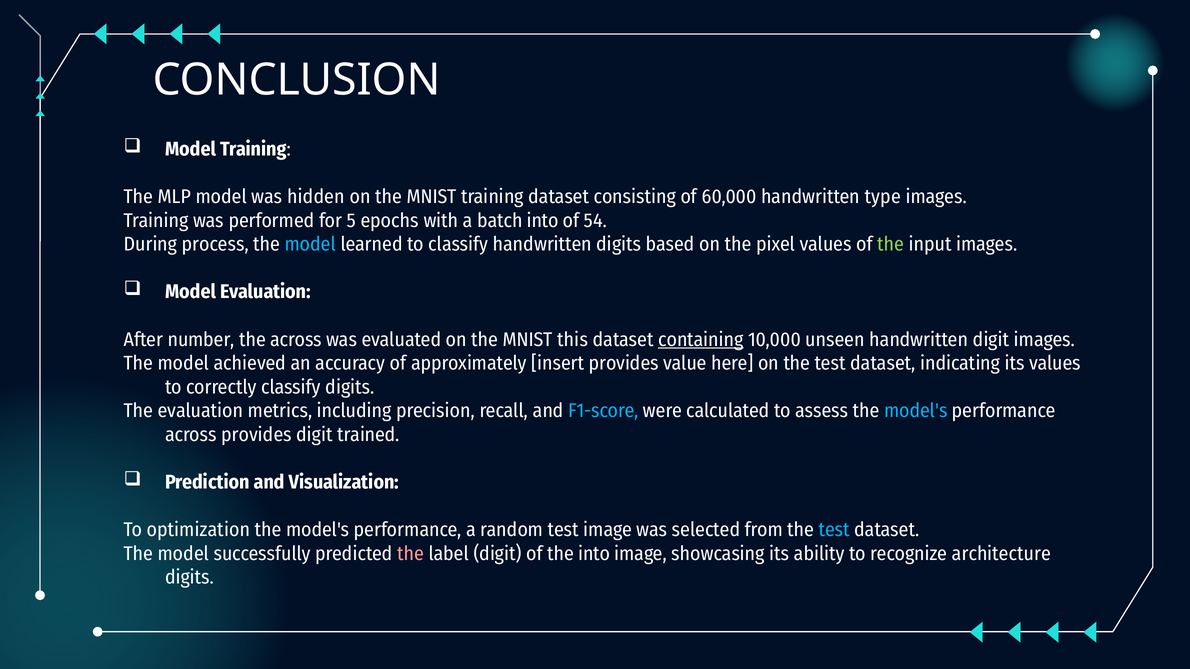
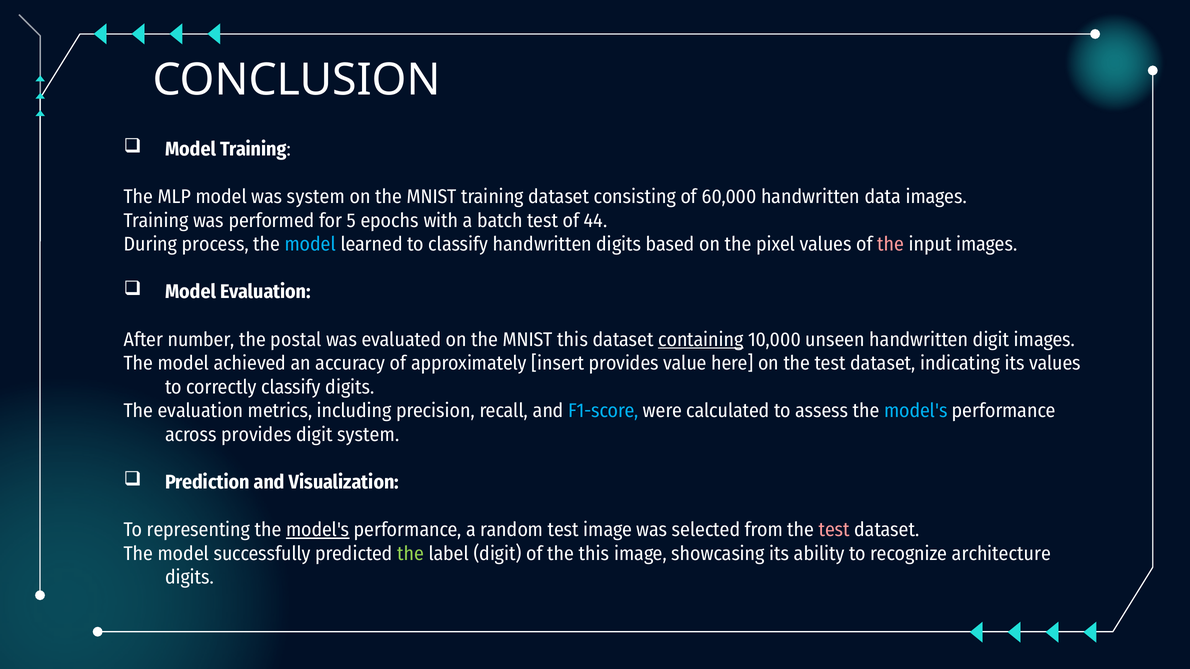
was hidden: hidden -> system (316, 197)
type: type -> data (883, 197)
batch into: into -> test (543, 221)
54: 54 -> 44 (595, 221)
the colour: light green -> pink (891, 245)
the across: across -> postal (296, 340)
digit trained: trained -> system (368, 435)
optimization: optimization -> representing (198, 530)
model's underline: none -> present (318, 530)
test colour: light blue -> pink (834, 530)
the colour: pink -> light green (411, 554)
the into: into -> this (594, 554)
